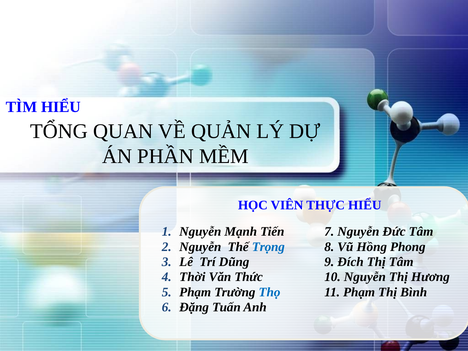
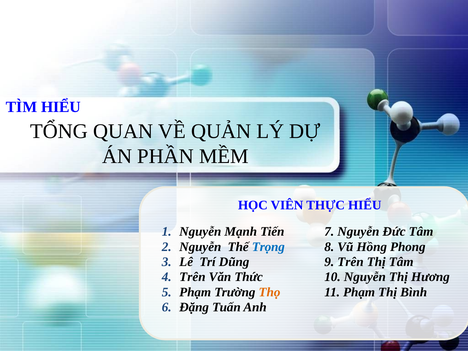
9 Đích: Đích -> Trên (350, 262)
Thời: Thời -> Trên (192, 277)
Thọ colour: blue -> orange (270, 292)
